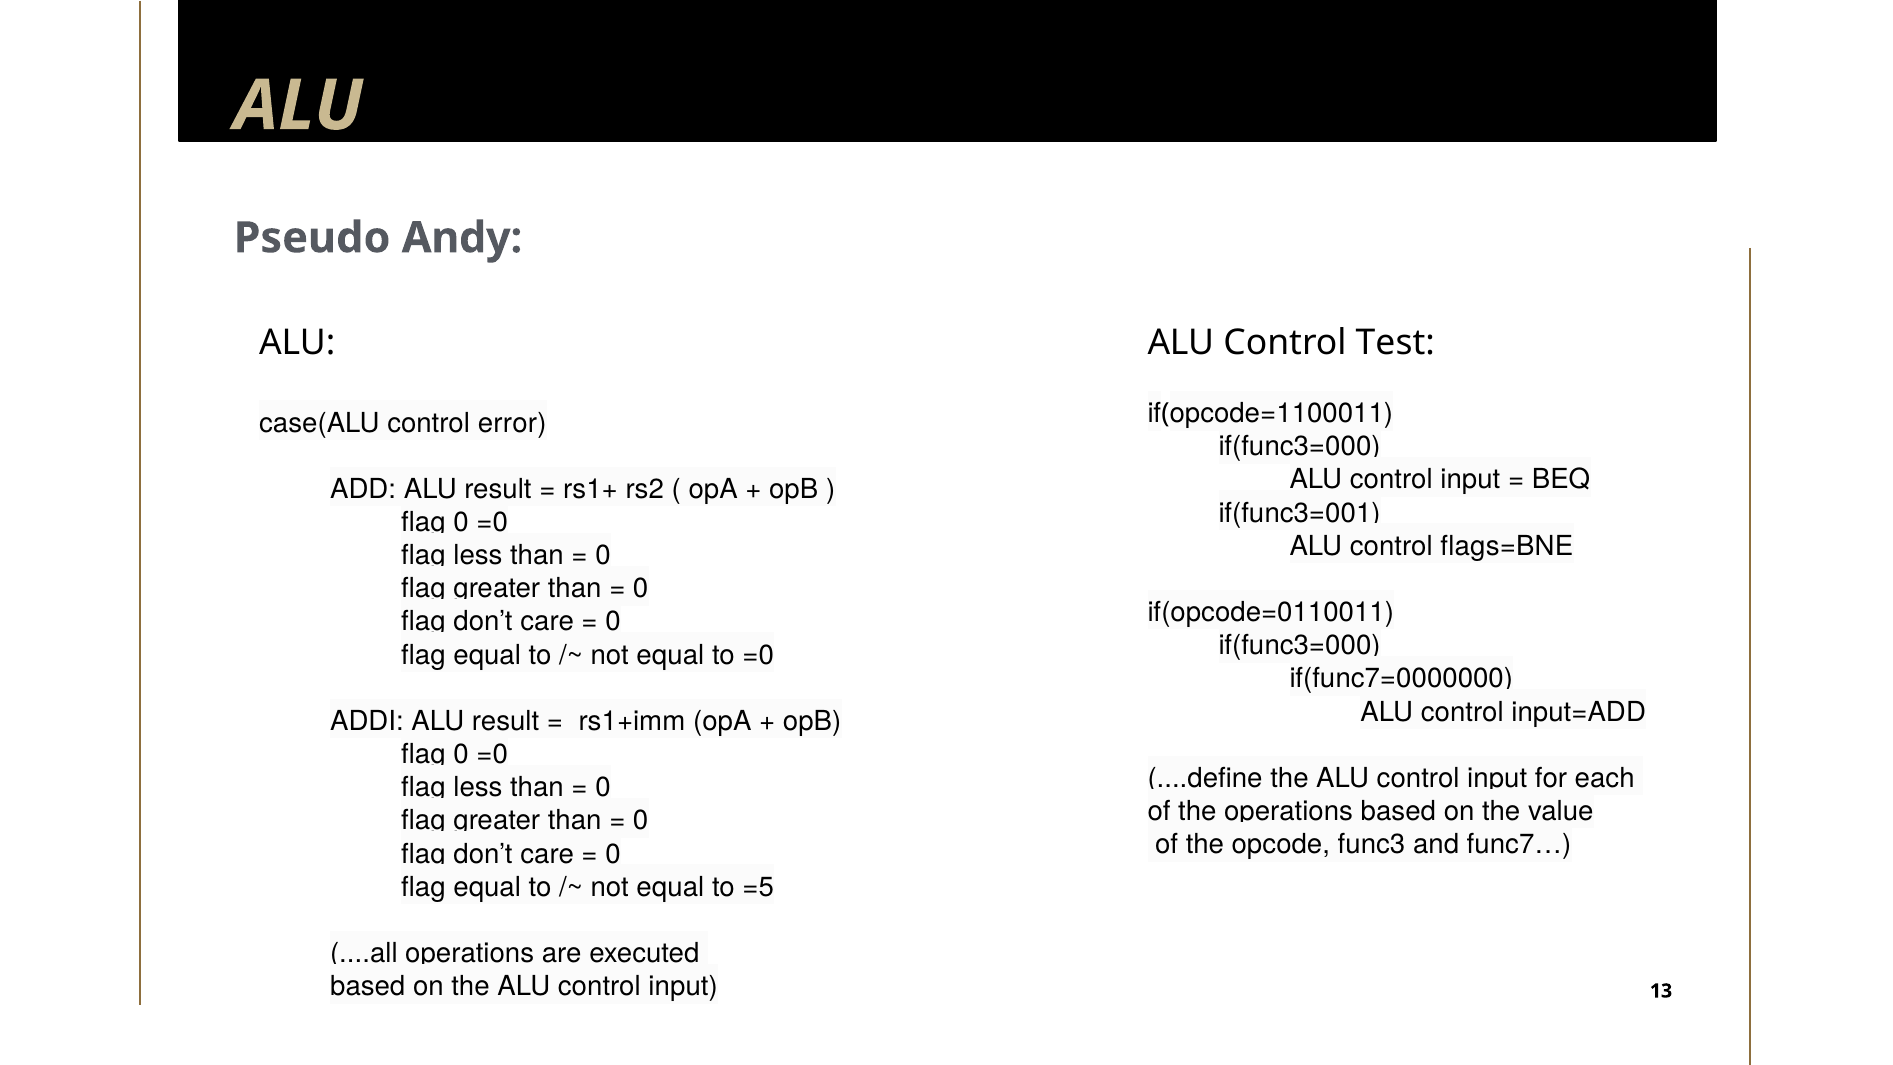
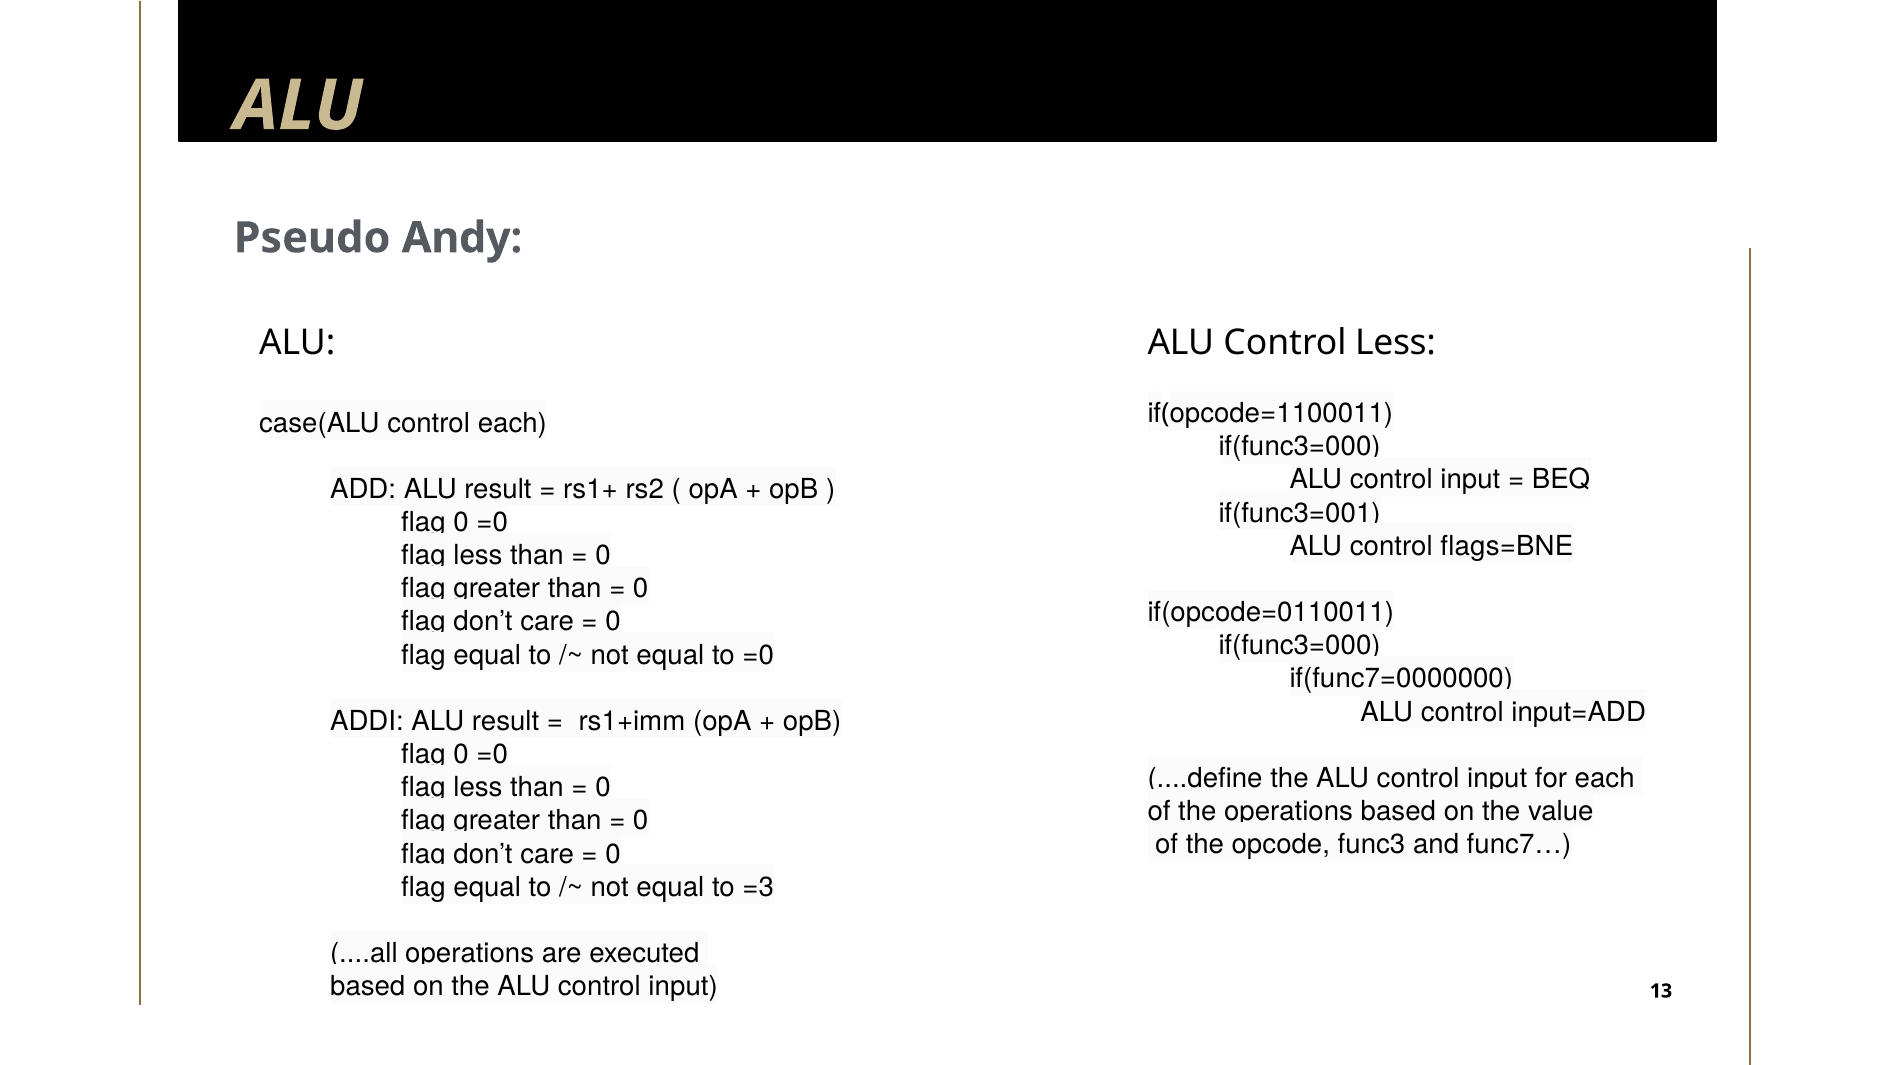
Control Test: Test -> Less (1396, 343)
control error: error -> each (512, 423)
=5: =5 -> =3 (758, 887)
